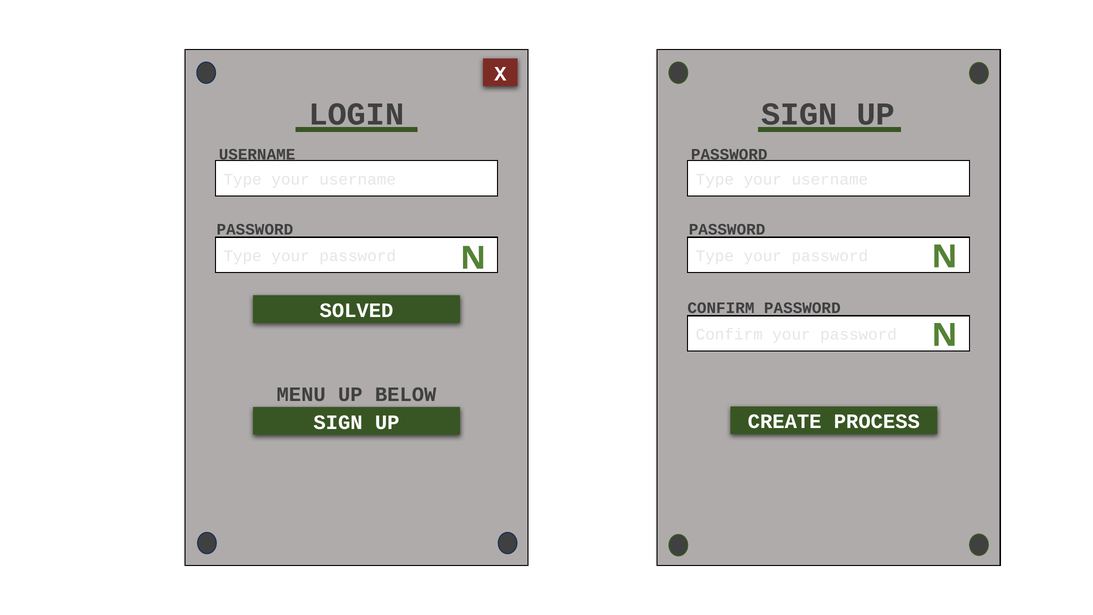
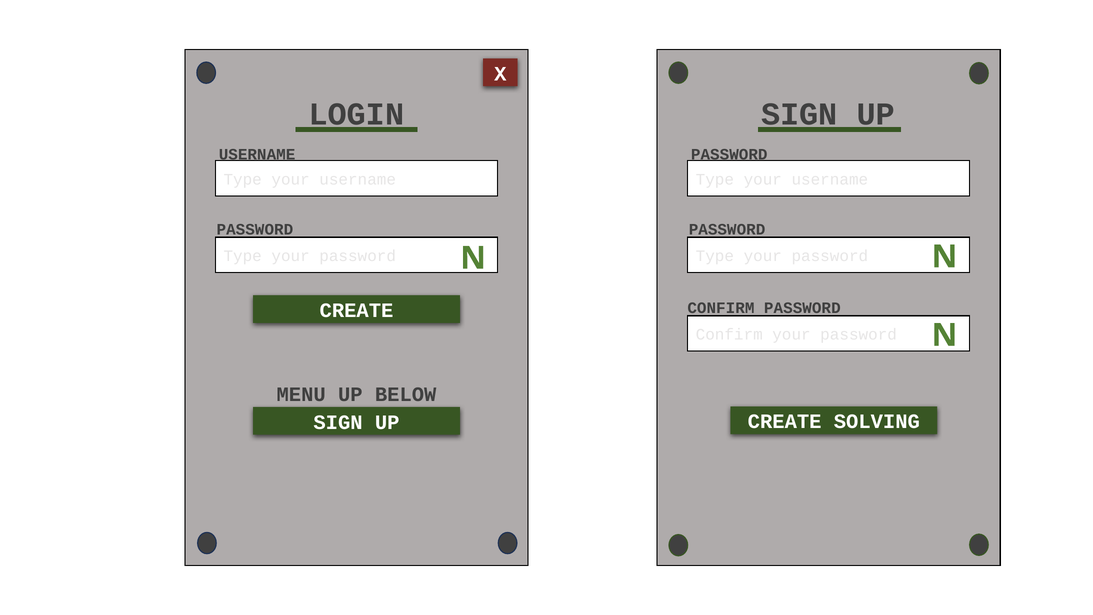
SOLVED: SOLVED -> CREATE (356, 310)
PROCESS: PROCESS -> SOLVING (877, 422)
